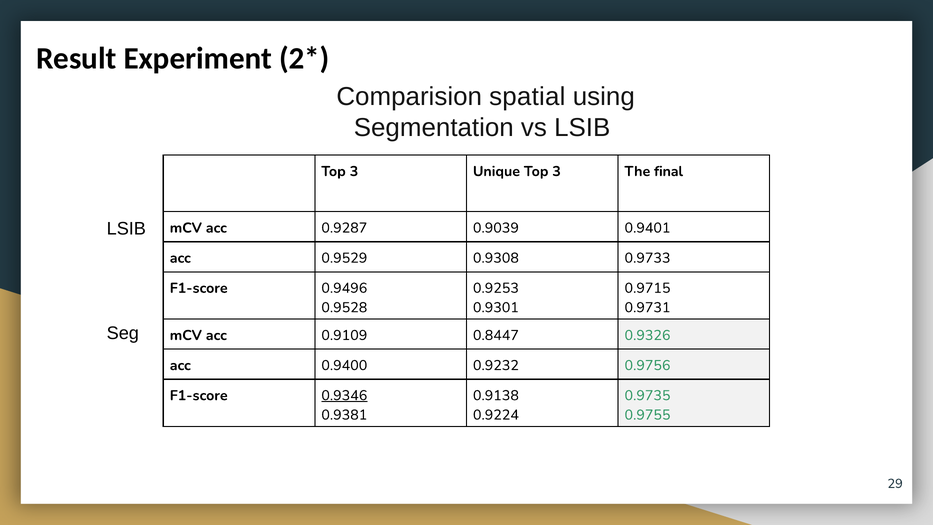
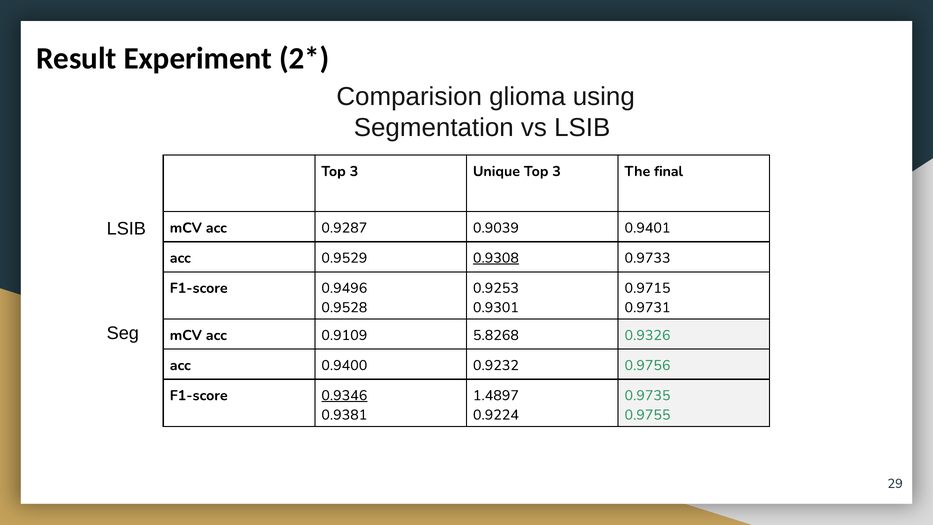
spatial: spatial -> glioma (527, 97)
0.9308 underline: none -> present (496, 258)
0.8447: 0.8447 -> 5.8268 (496, 335)
0.9138: 0.9138 -> 1.4897 (496, 395)
